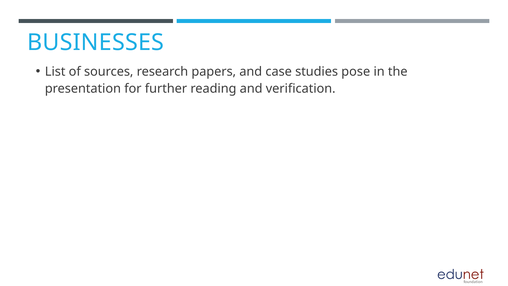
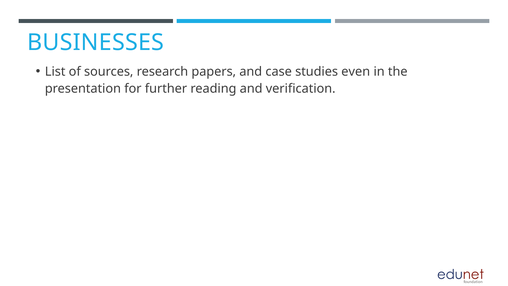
pose: pose -> even (356, 72)
